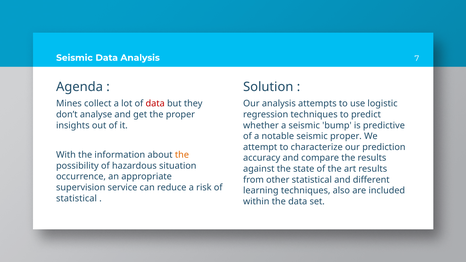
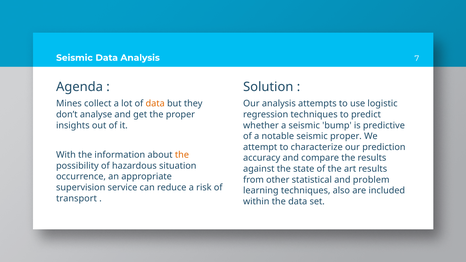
data colour: red -> orange (155, 104)
different: different -> problem (371, 180)
statistical: statistical -> transport (77, 199)
